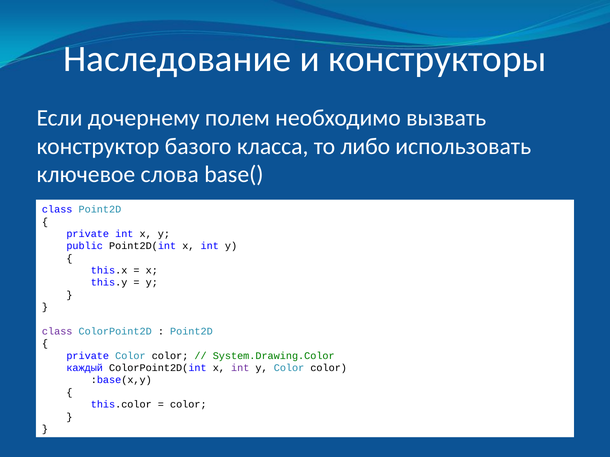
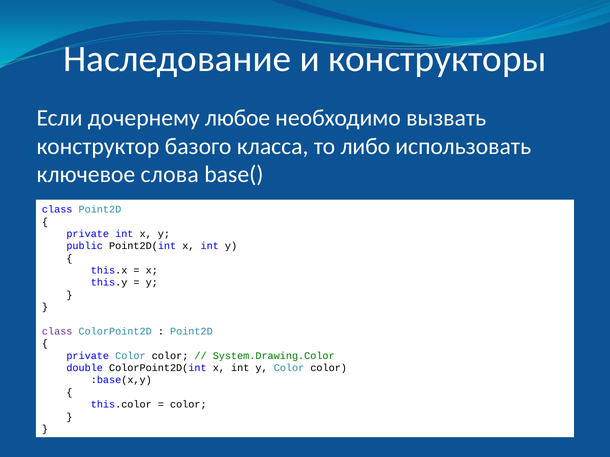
полем: полем -> любое (238, 118)
каждый: каждый -> double (85, 368)
int colour: purple -> black (240, 368)
